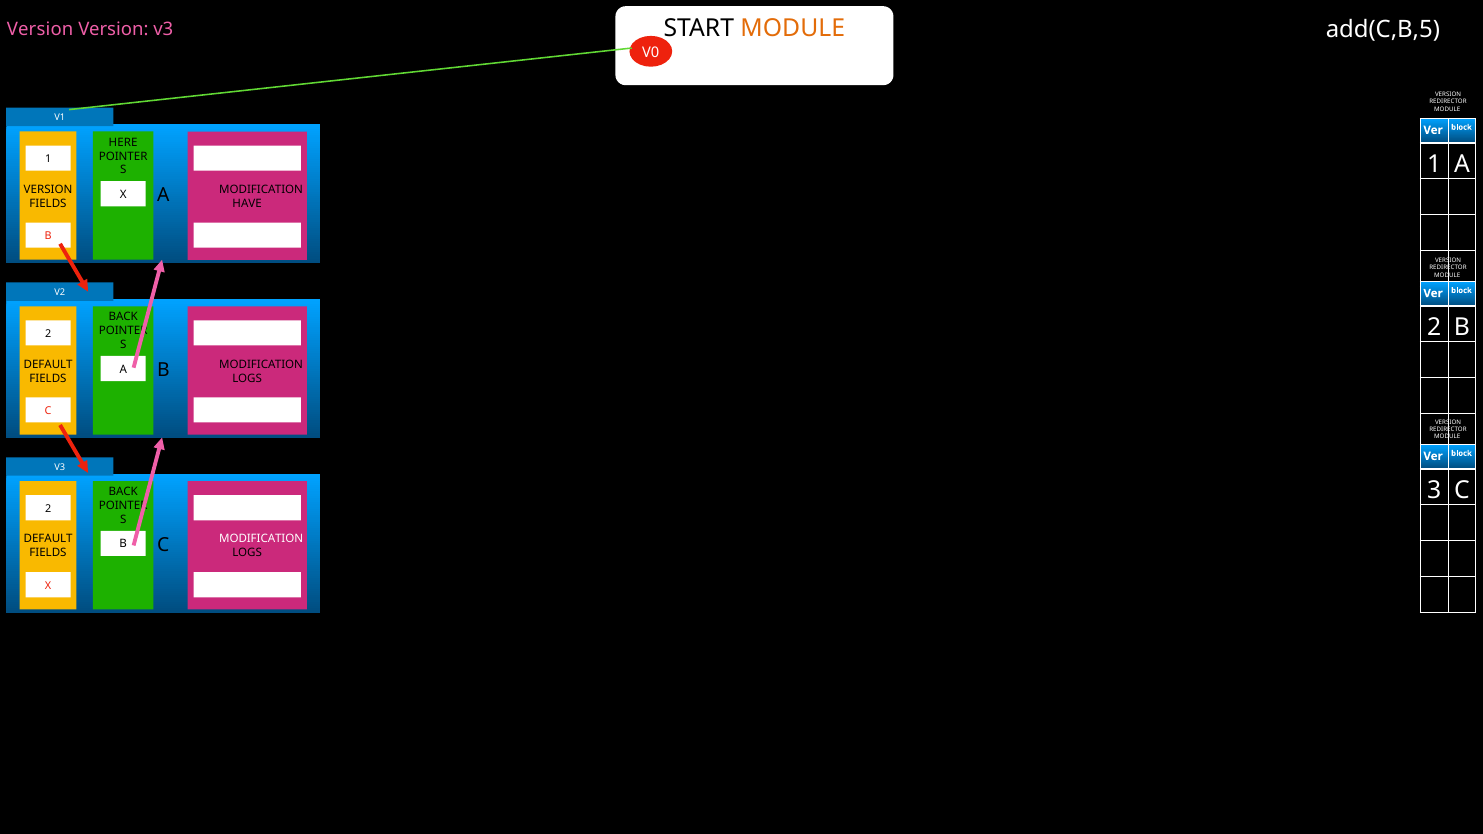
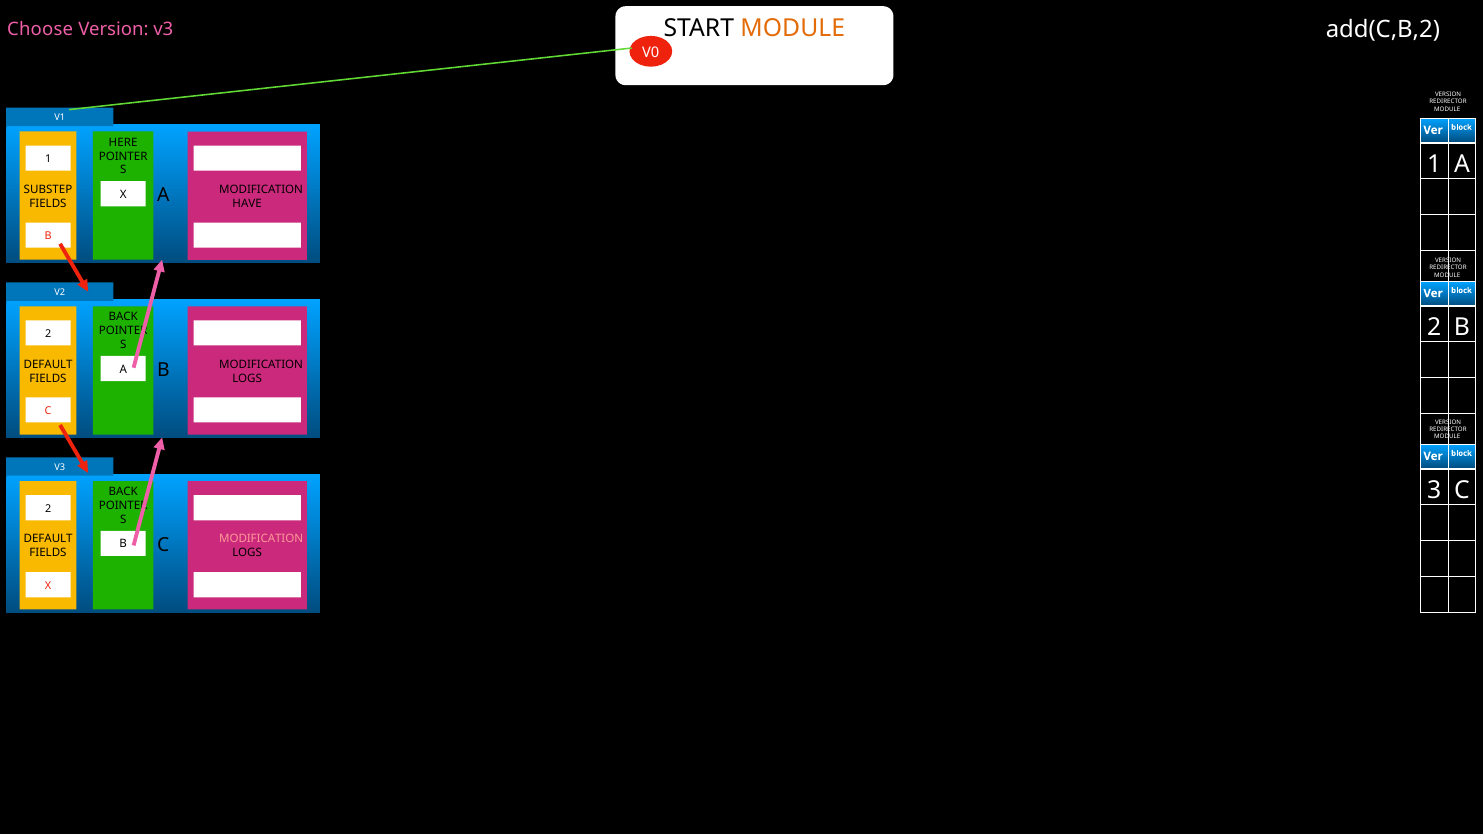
add(C,B,5: add(C,B,5 -> add(C,B,2 (1383, 30)
Version: Version -> Choose (40, 30)
VERSION: VERSION -> SUBSTEP (48, 190)
MODIFICATION colour: white -> pink (261, 539)
